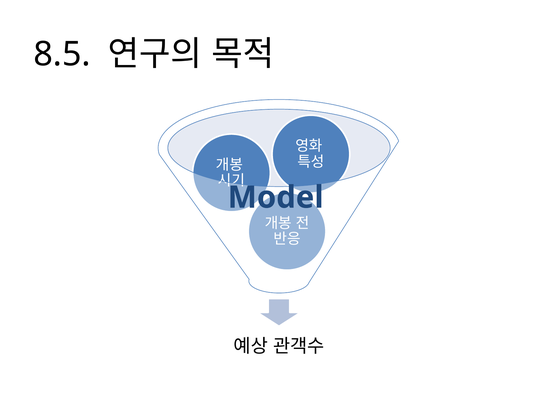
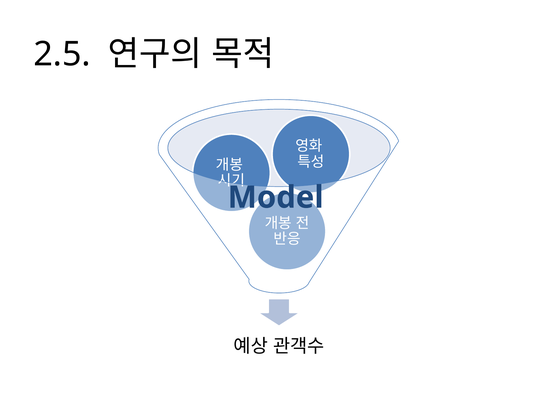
8.5: 8.5 -> 2.5 (62, 54)
